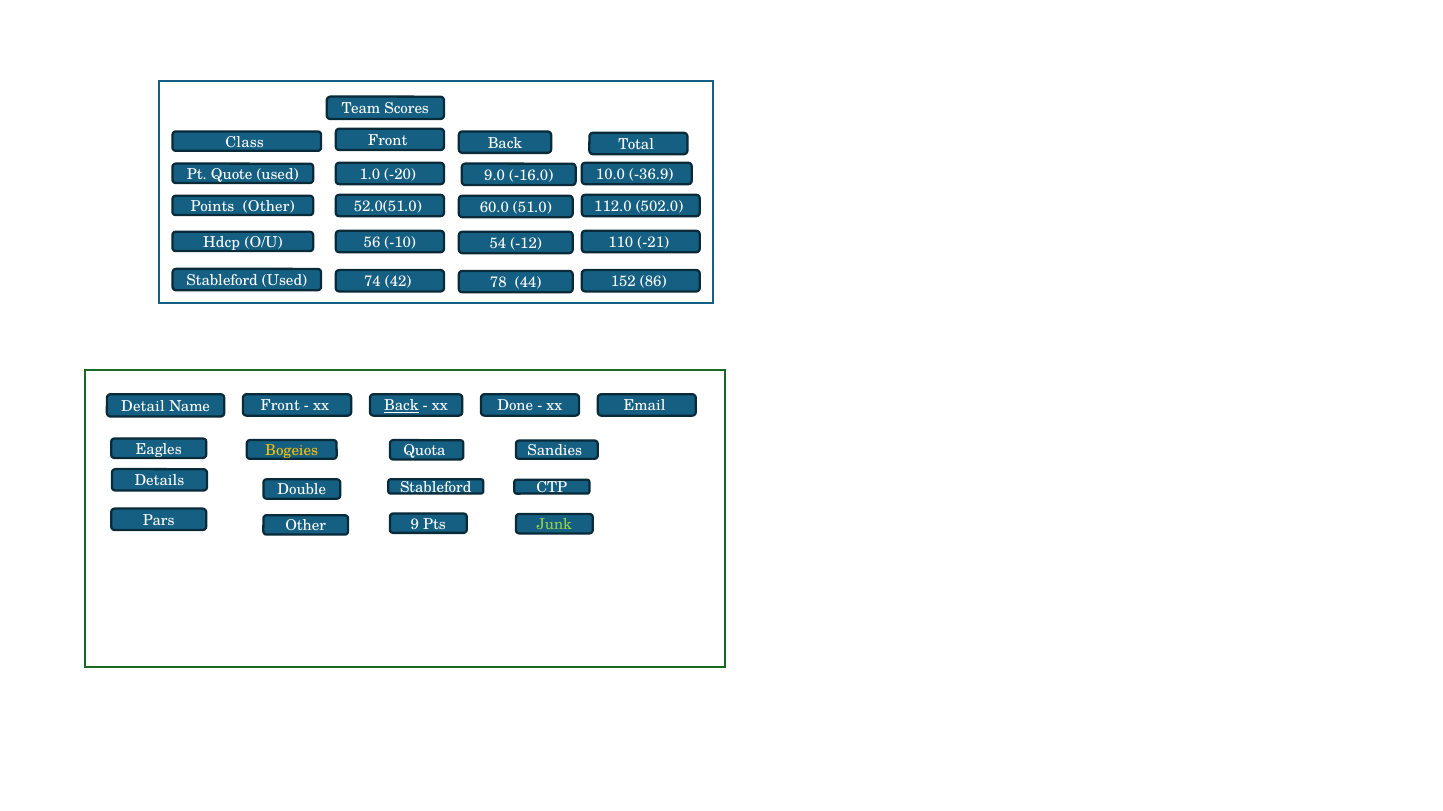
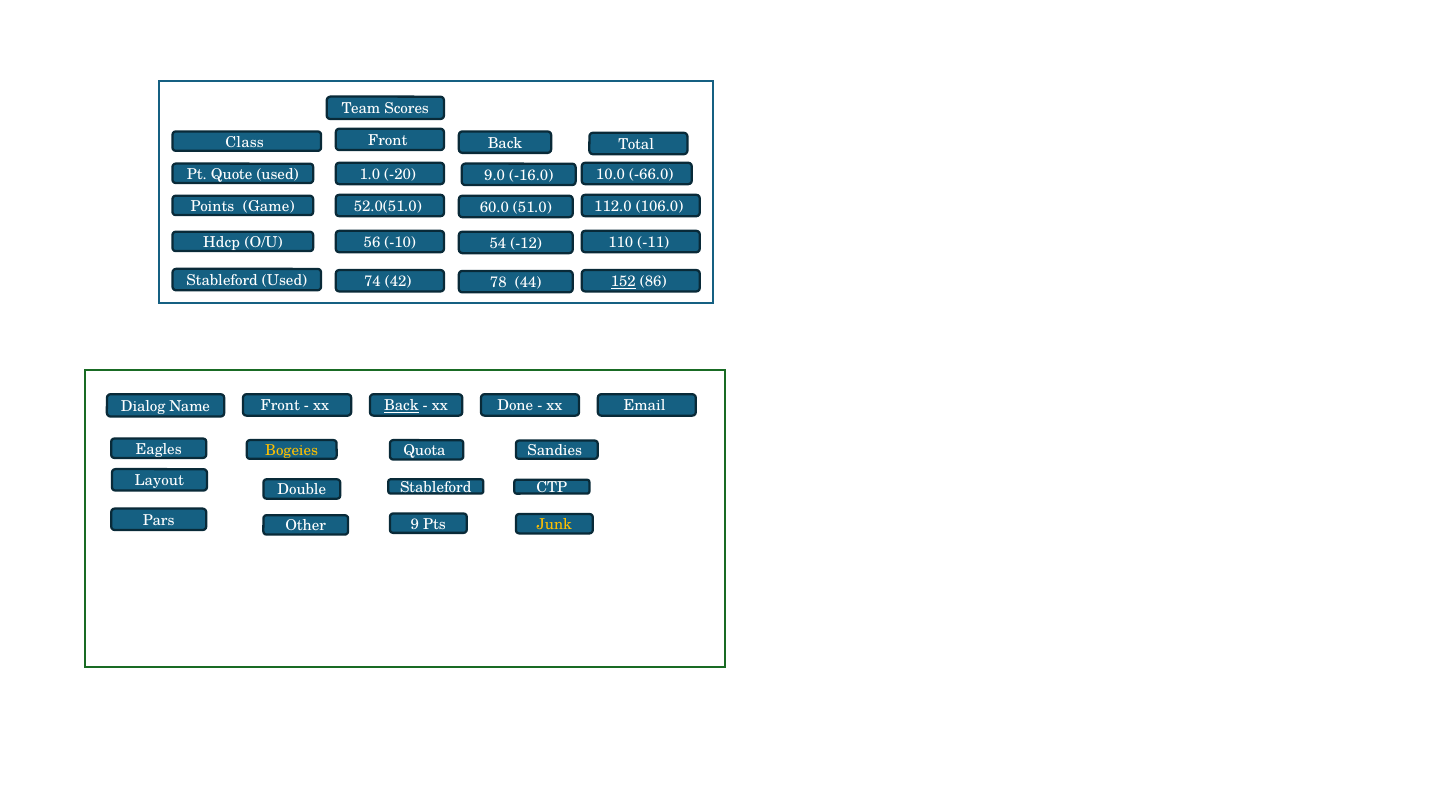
-36.9: -36.9 -> -66.0 (651, 175)
Points Other: Other -> Game (269, 207)
502.0: 502.0 -> 106.0 (660, 207)
-21: -21 -> -11 (653, 243)
152 underline: none -> present (623, 282)
Detail: Detail -> Dialog (143, 407)
Details: Details -> Layout (159, 481)
Junk colour: light green -> yellow (554, 525)
